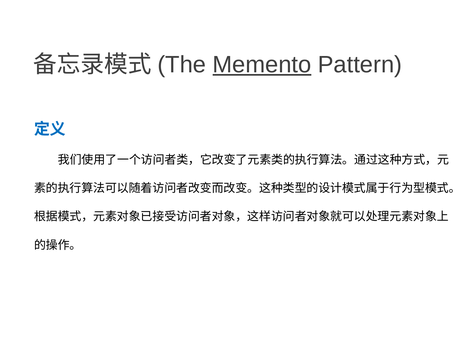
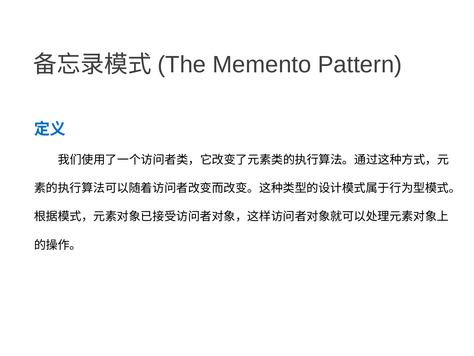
Memento underline: present -> none (262, 65)
